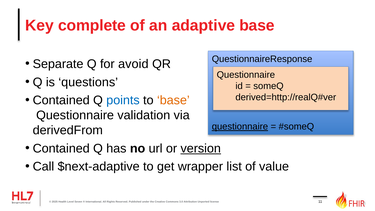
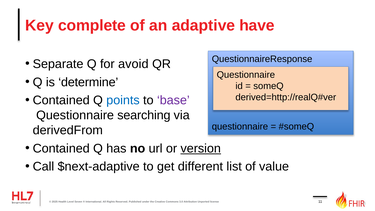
adaptive base: base -> have (257, 26)
questions: questions -> determine (88, 82)
base colour: orange -> purple (173, 100)
validation: validation -> searching (144, 115)
questionnaire underline: present -> none (240, 127)
wrapper: wrapper -> different (200, 167)
